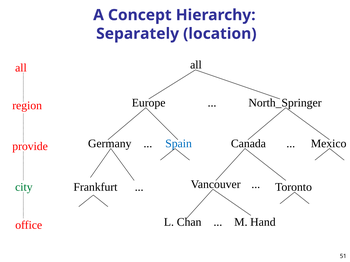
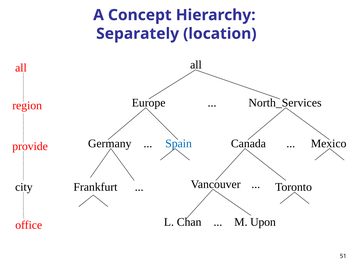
North_Springer: North_Springer -> North_Services (285, 103)
city colour: green -> black (24, 187)
Hand: Hand -> Upon (263, 222)
